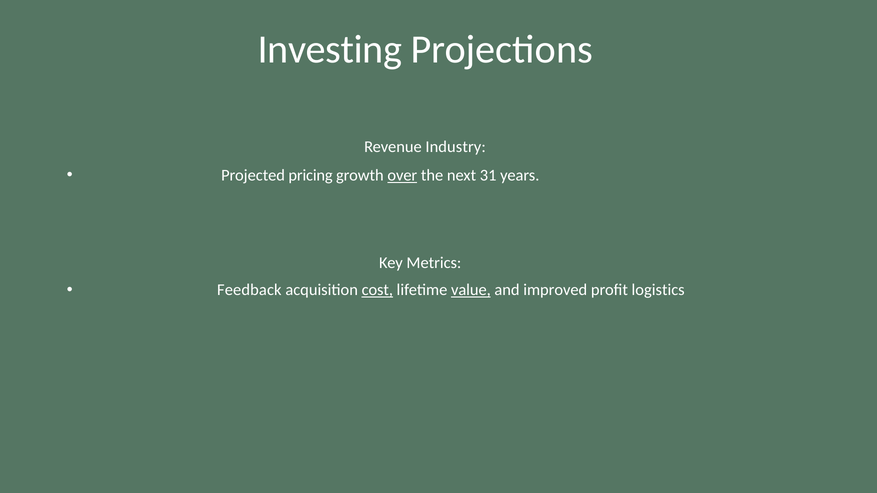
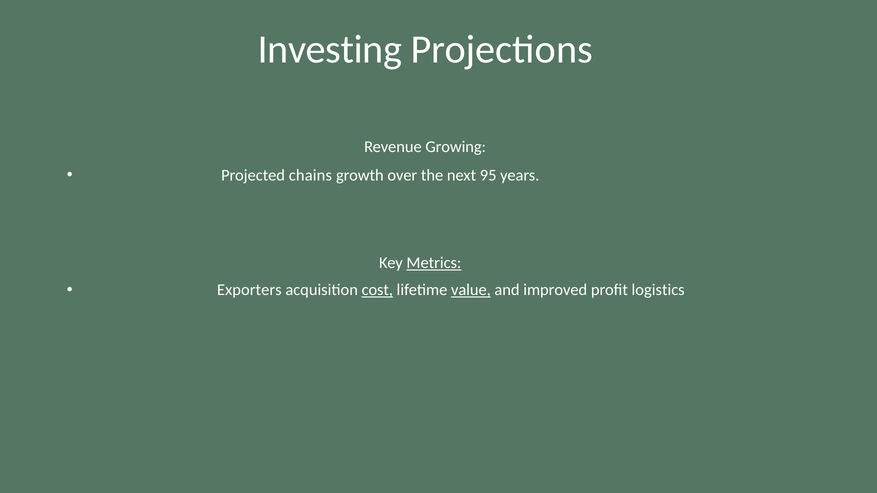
Industry: Industry -> Growing (456, 147)
pricing: pricing -> chains (310, 175)
over underline: present -> none (402, 175)
31: 31 -> 95 (488, 175)
Metrics underline: none -> present (434, 263)
Feedback: Feedback -> Exporters (249, 290)
